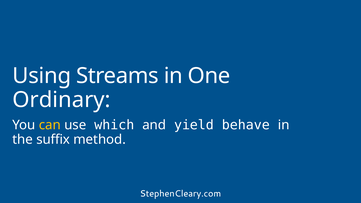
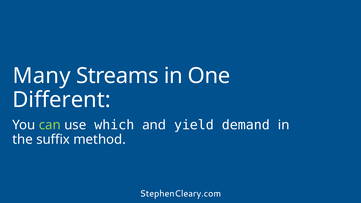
Using: Using -> Many (42, 76)
Ordinary: Ordinary -> Different (62, 100)
can colour: yellow -> light green (50, 125)
behave: behave -> demand (246, 125)
